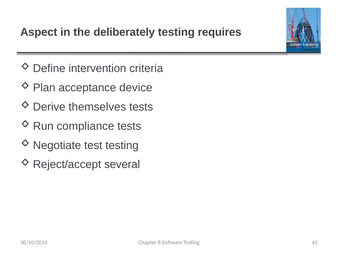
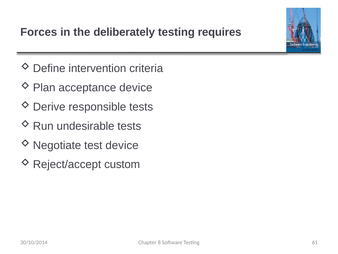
Aspect: Aspect -> Forces (39, 32)
themselves: themselves -> responsible (97, 107)
compliance: compliance -> undesirable (86, 126)
test testing: testing -> device (122, 145)
several: several -> custom (122, 164)
